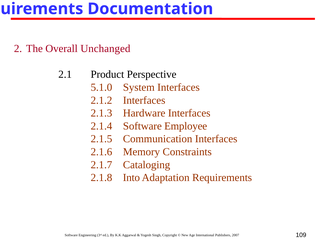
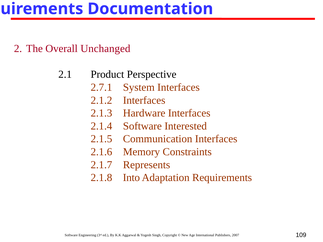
5.1.0: 5.1.0 -> 2.7.1 (101, 87)
Employee: Employee -> Interested (186, 126)
Cataloging: Cataloging -> Represents (147, 165)
